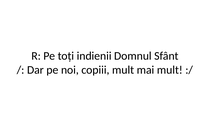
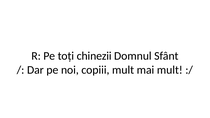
indienii: indienii -> chinezii (94, 56)
